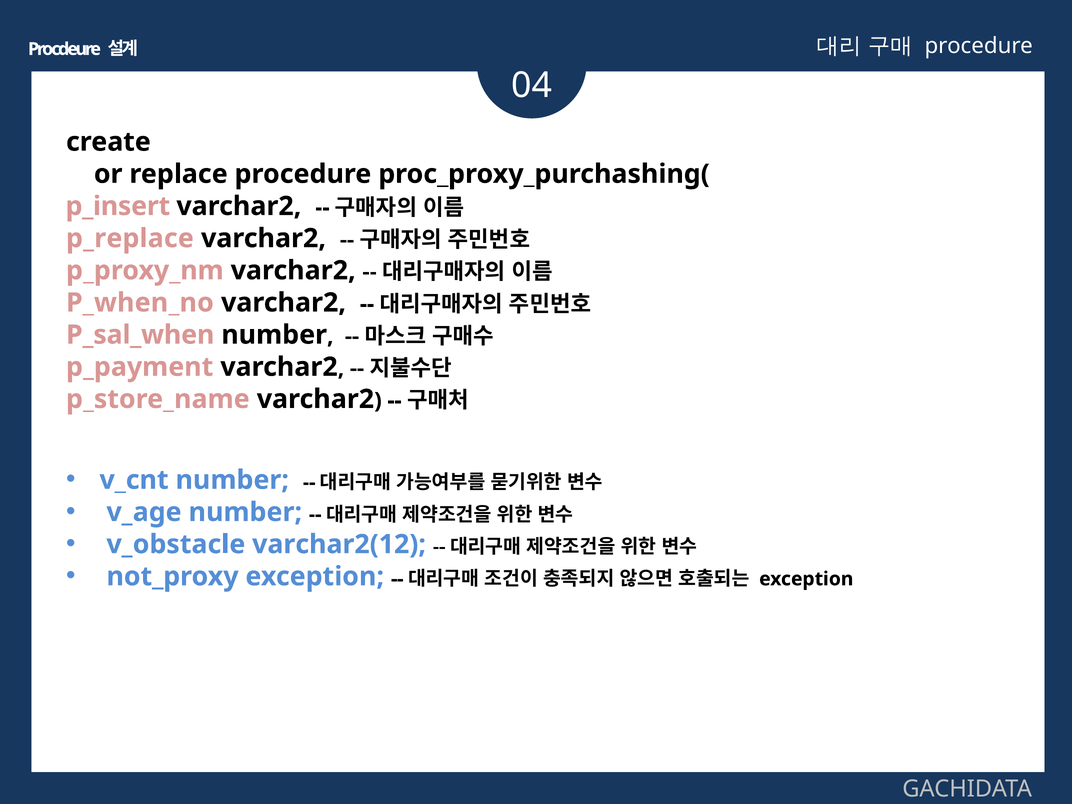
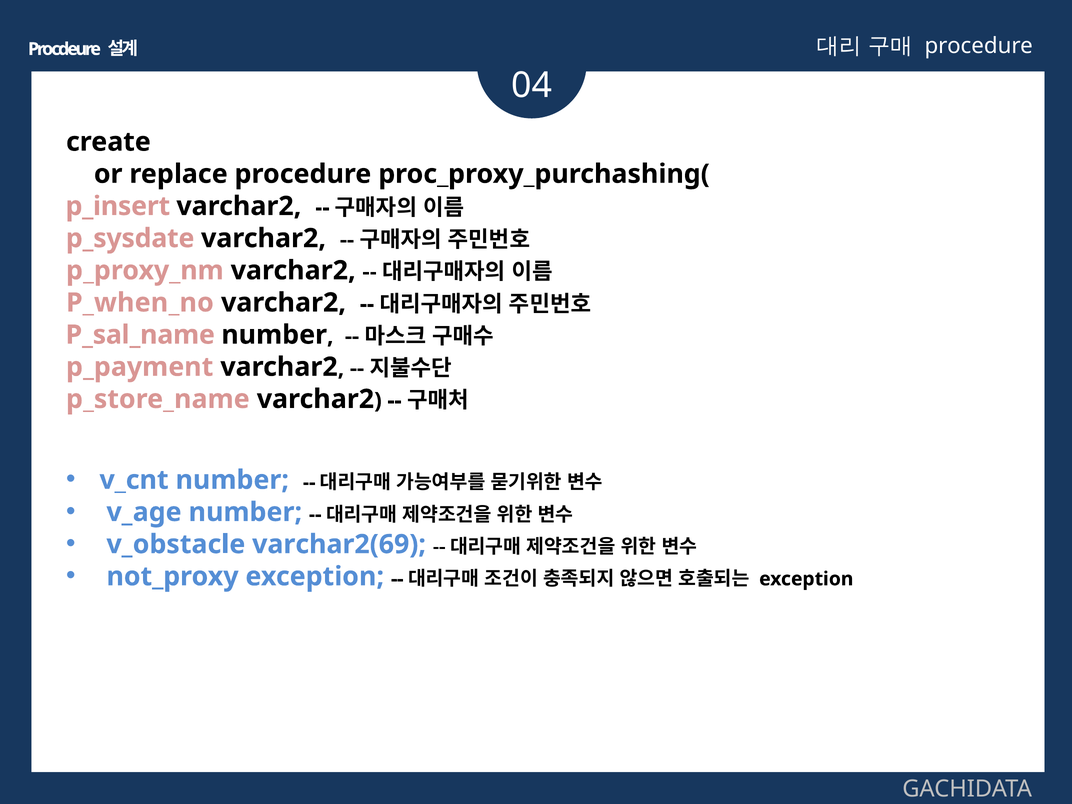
p_replace: p_replace -> p_sysdate (130, 238)
P_sal_when: P_sal_when -> P_sal_name (140, 335)
varchar2(12: varchar2(12 -> varchar2(69 (339, 544)
